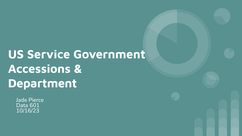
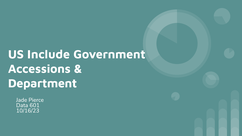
Service: Service -> Include (49, 54)
